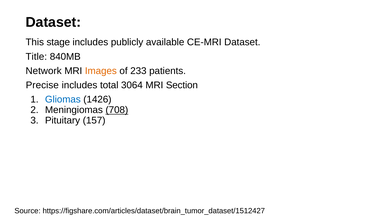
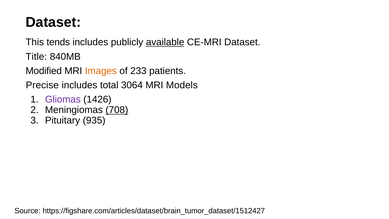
stage: stage -> tends (58, 42)
available underline: none -> present (165, 42)
Network: Network -> Modified (44, 71)
Section: Section -> Models (182, 85)
Gliomas colour: blue -> purple (63, 99)
157: 157 -> 935 (94, 120)
